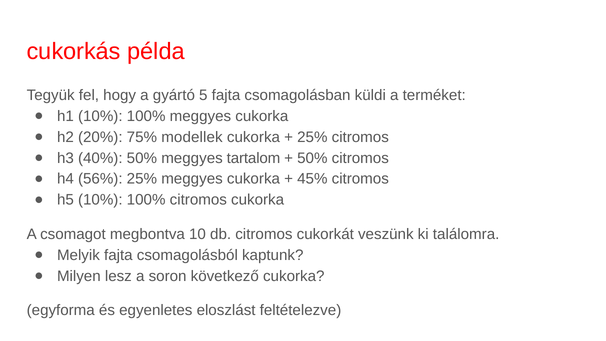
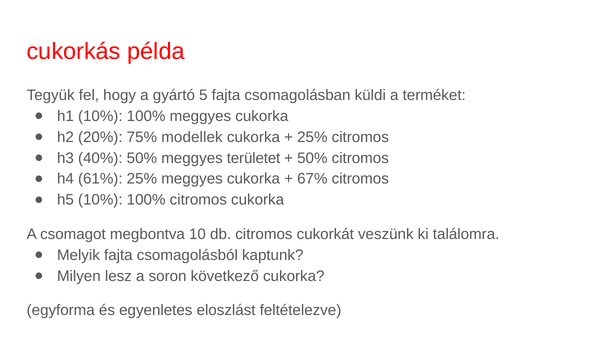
tartalom: tartalom -> területet (254, 158)
56%: 56% -> 61% (100, 179)
45%: 45% -> 67% (312, 179)
